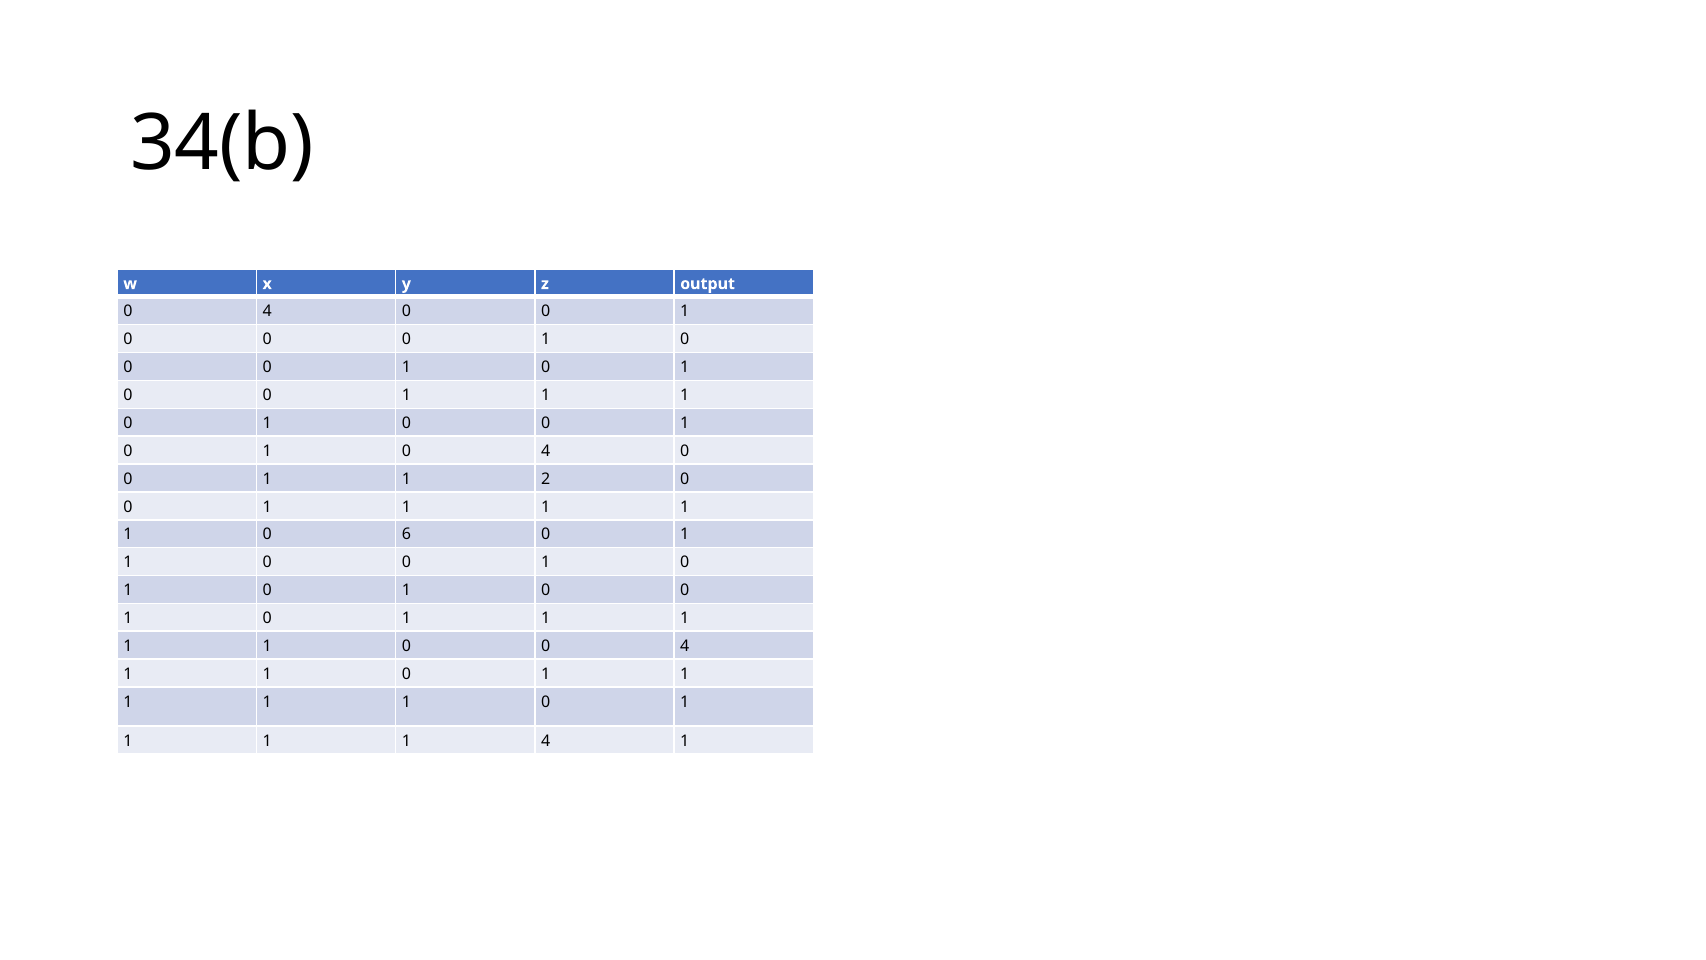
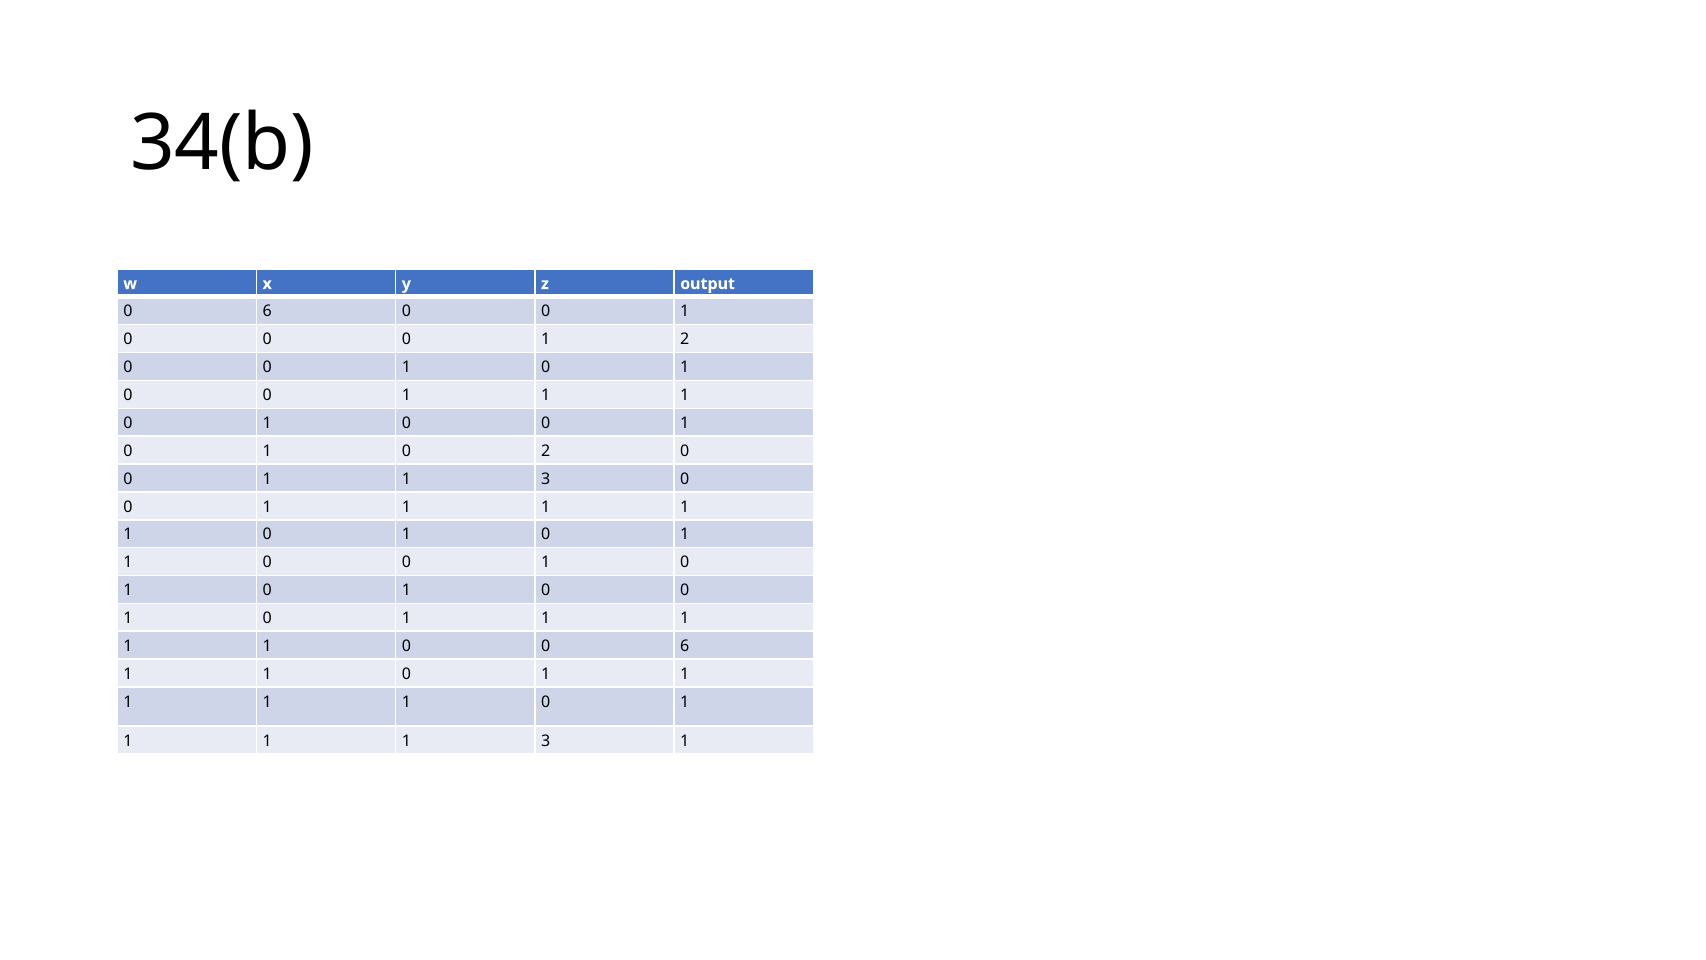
4: 4 -> 6 (267, 312)
0: 0 -> 2 (685, 339)
1 0 4: 4 -> 2 (546, 451)
0 1 1 2: 2 -> 3 (546, 479)
6: 6 -> 1 (406, 534)
0 0 4: 4 -> 6 (685, 646)
1 1 1 4: 4 -> 3 (546, 740)
